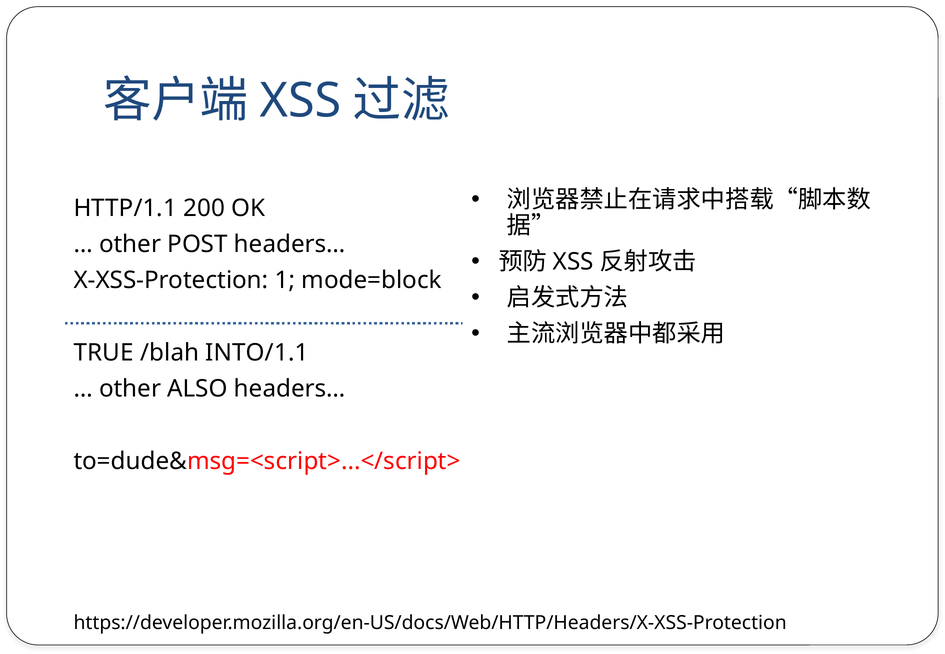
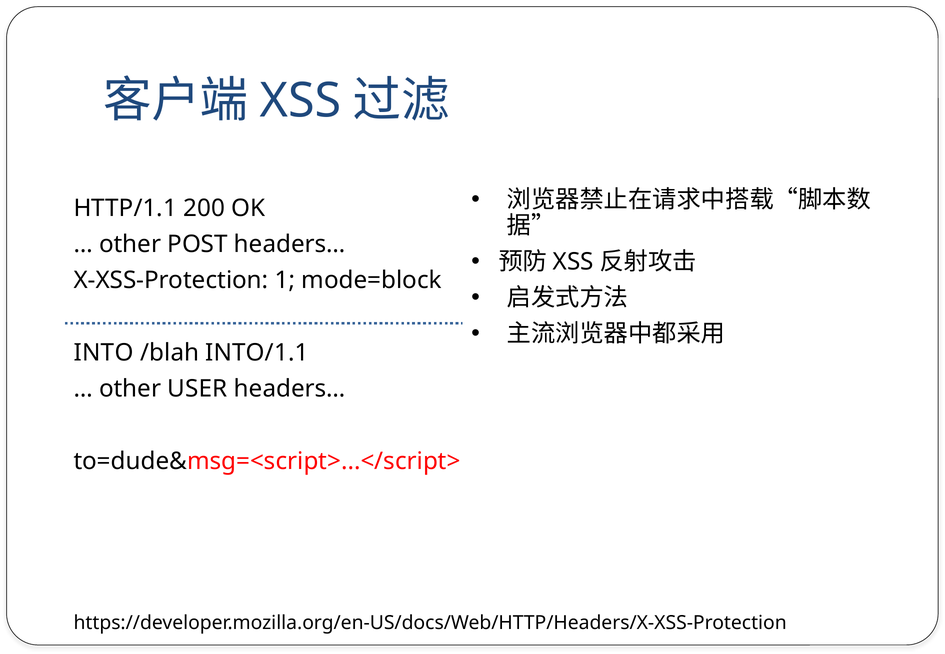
TRUE: TRUE -> INTO (104, 353)
ALSO: ALSO -> USER (197, 389)
